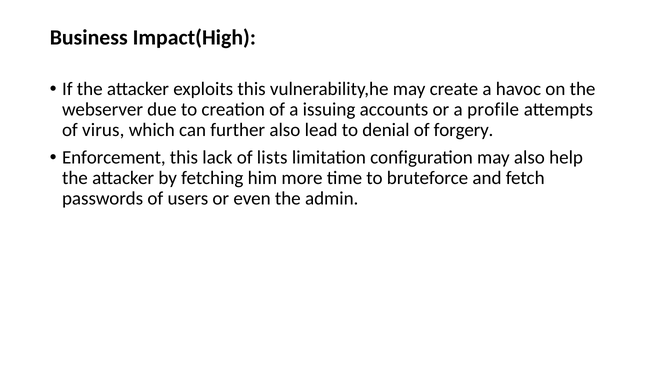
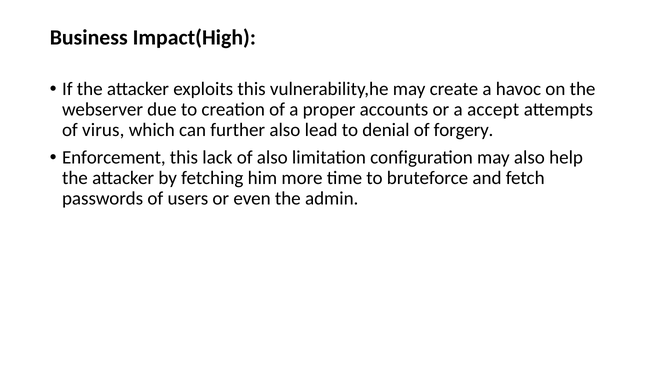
issuing: issuing -> proper (329, 110)
profile: profile -> accept (493, 110)
of lists: lists -> also (272, 158)
